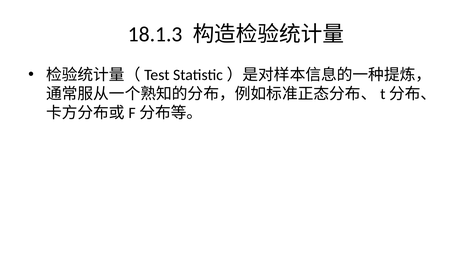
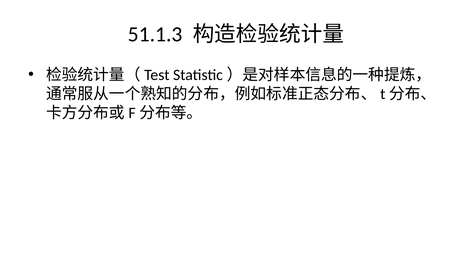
18.1.3: 18.1.3 -> 51.1.3 (155, 34)
